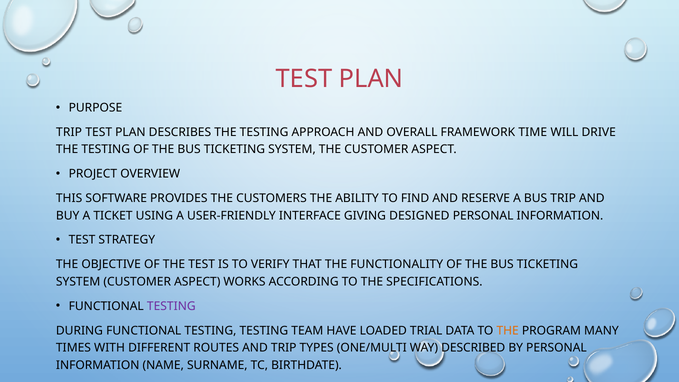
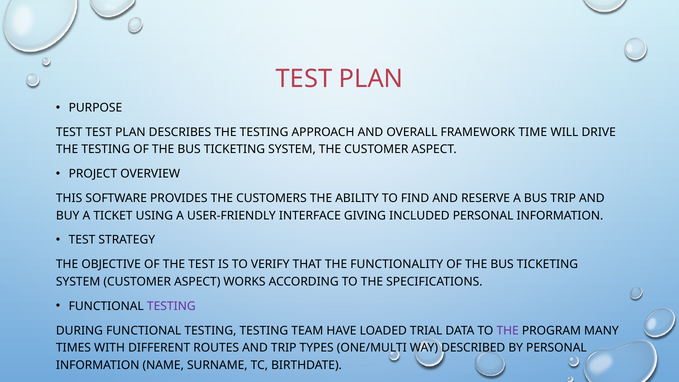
TRIP: TRIP -> TEST (69, 132)
DESIGNED: DESIGNED -> INCLUDED (419, 216)
THE colour: orange -> purple (508, 331)
